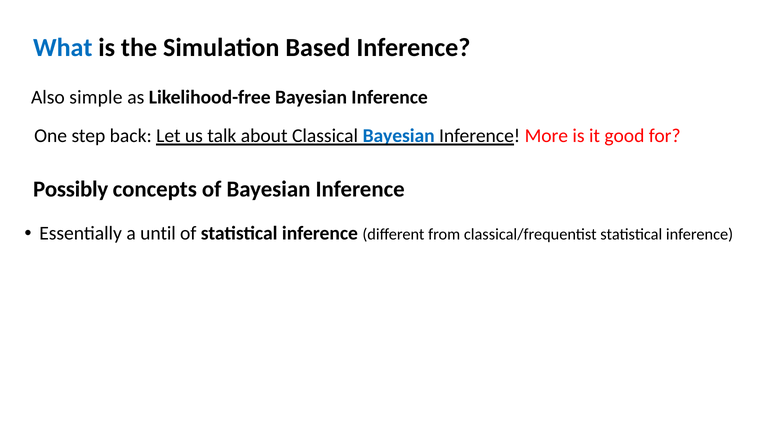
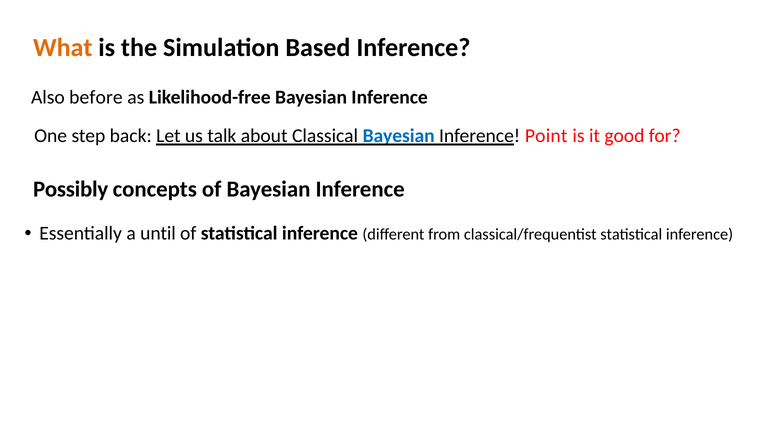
What colour: blue -> orange (63, 48)
simple: simple -> before (96, 97)
More: More -> Point (546, 136)
